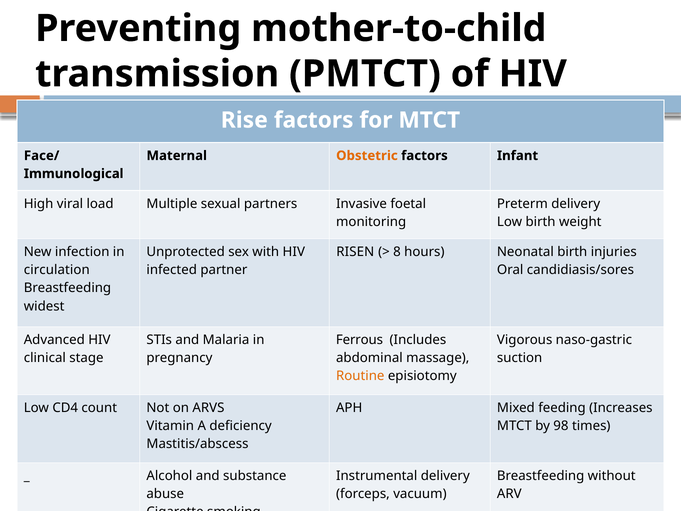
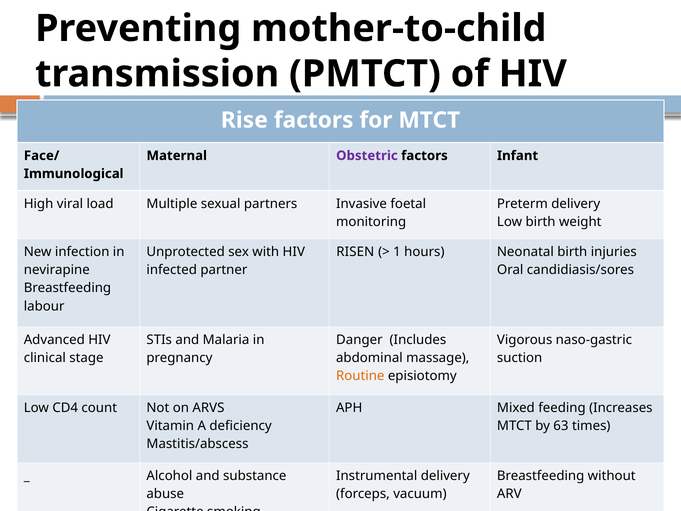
Obstetric colour: orange -> purple (367, 156)
8: 8 -> 1 (397, 252)
circulation: circulation -> nevirapine (57, 270)
widest: widest -> labour (44, 306)
Ferrous: Ferrous -> Danger (359, 340)
98: 98 -> 63 (561, 426)
